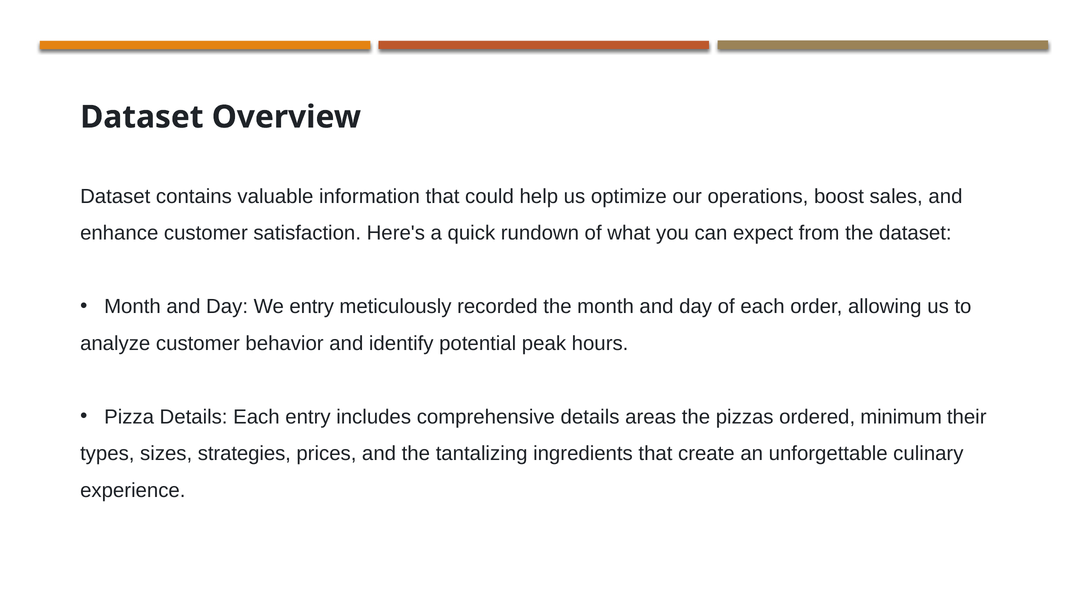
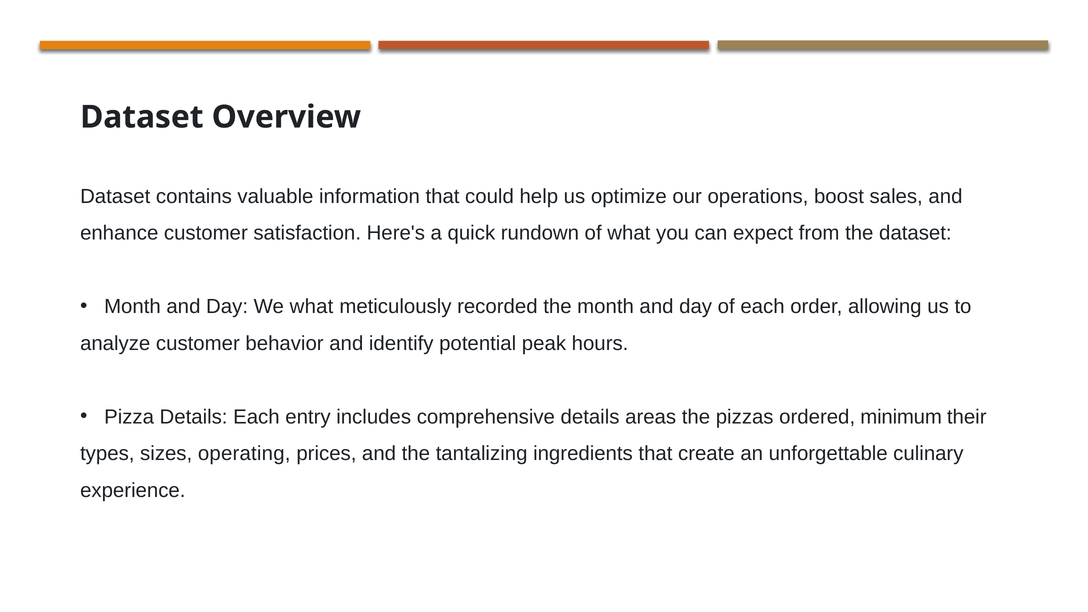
We entry: entry -> what (312, 307)
strategies: strategies -> operating (244, 454)
